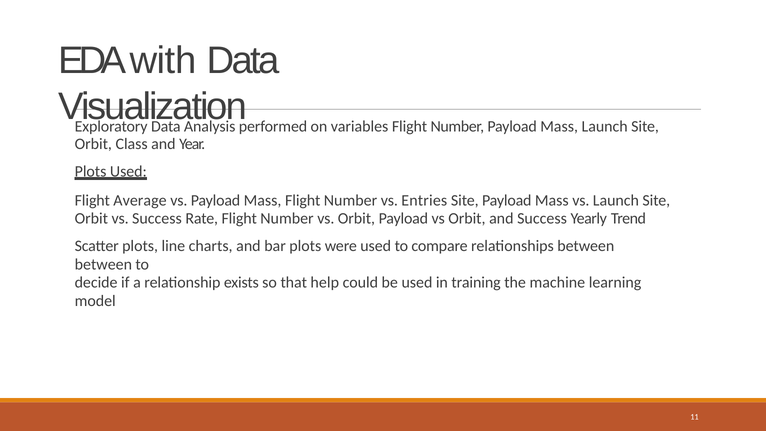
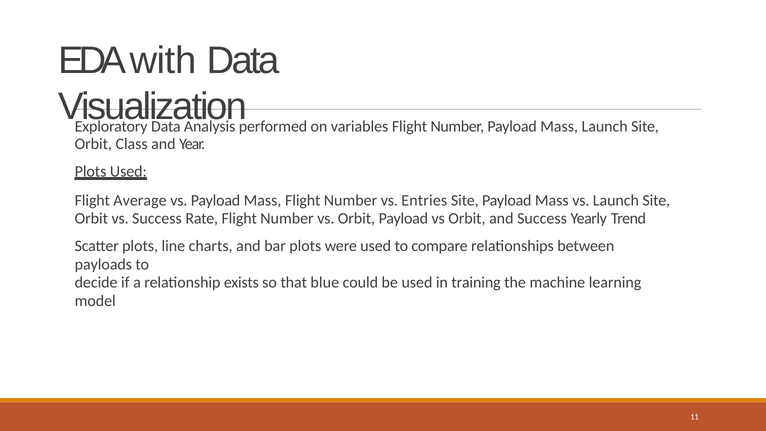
between: between -> payloads (103, 264)
help: help -> blue (325, 283)
